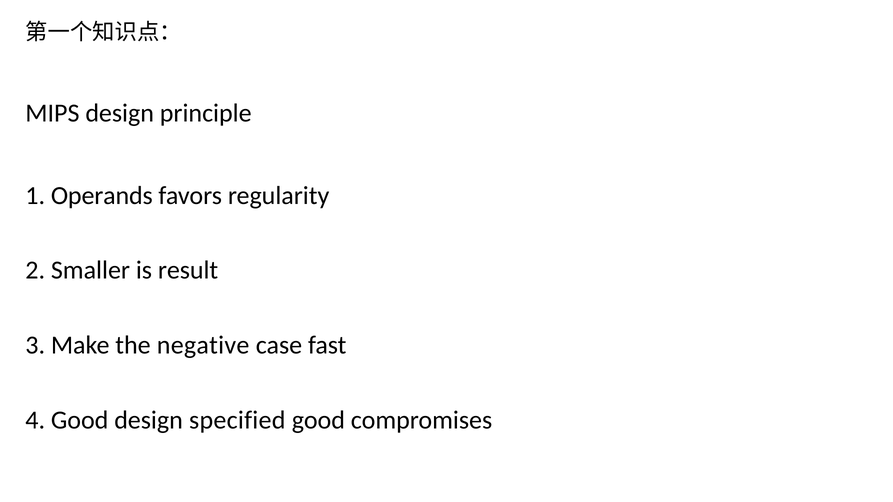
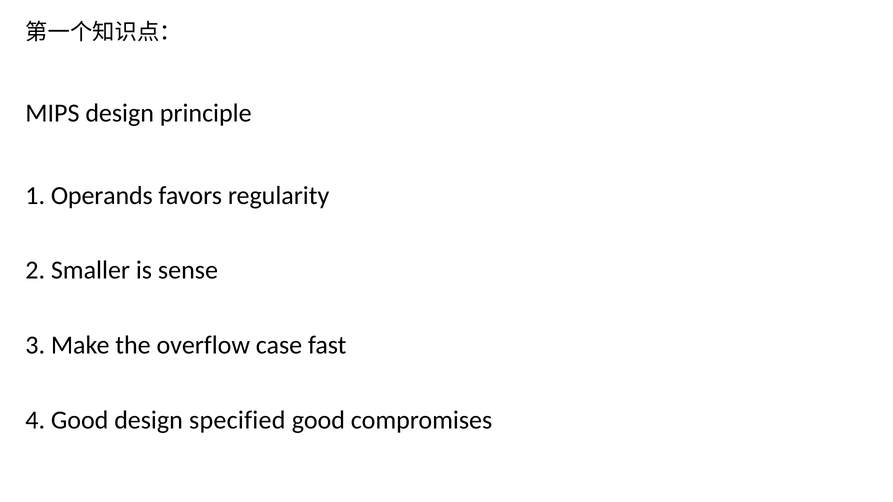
result: result -> sense (188, 271)
negative: negative -> overflow (203, 345)
